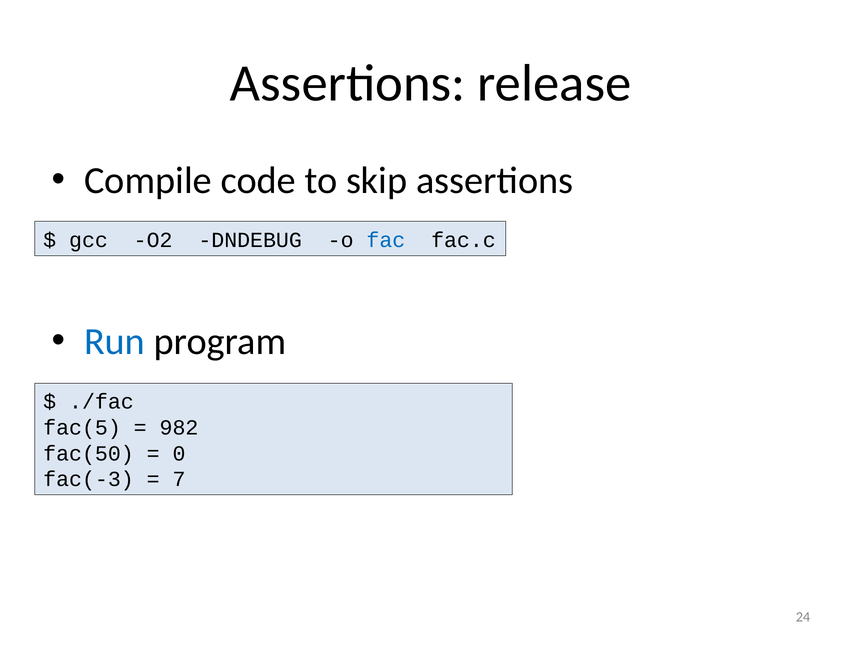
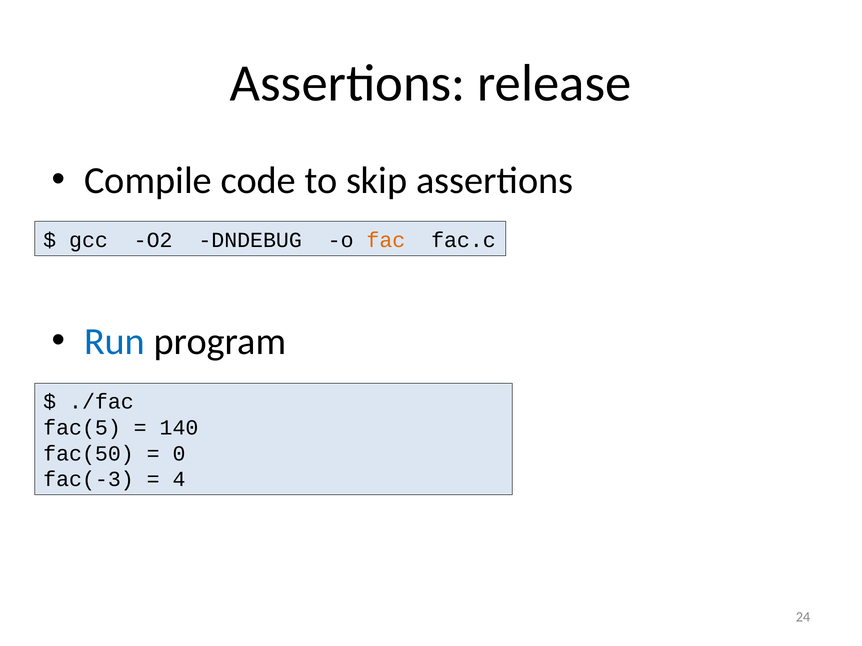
fac colour: blue -> orange (386, 240)
982: 982 -> 140 (179, 428)
7: 7 -> 4 (179, 480)
